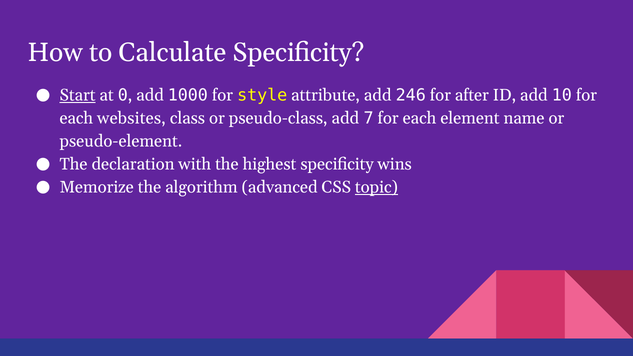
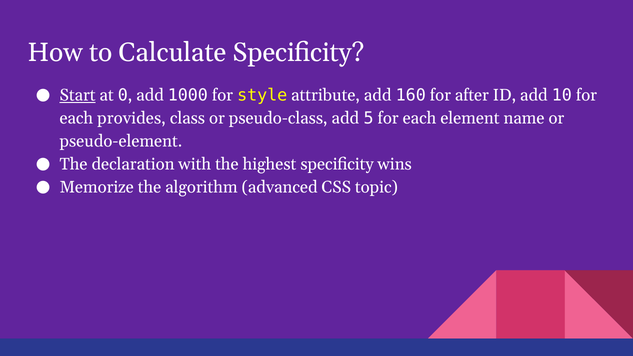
246: 246 -> 160 (411, 95)
websites: websites -> provides (131, 118)
7: 7 -> 5 (369, 118)
topic underline: present -> none (376, 187)
